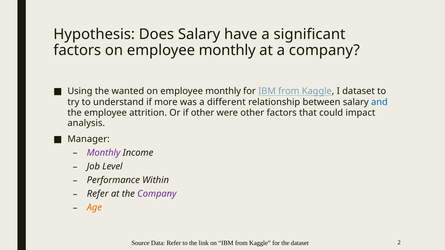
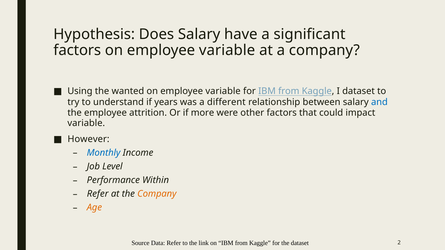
monthly: monthly -> variable (227, 50)
monthly: monthly -> variable (223, 91)
more: more -> years (166, 102)
if other: other -> more (203, 113)
analysis: analysis -> variable (86, 123)
Manager: Manager -> However (89, 139)
Monthly colour: purple -> blue (104, 153)
Company colour: purple -> orange (157, 194)
